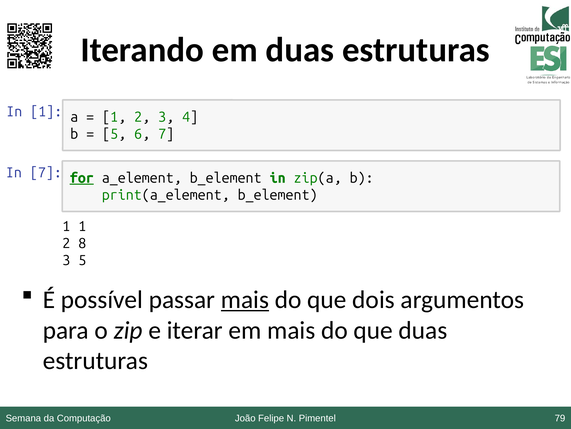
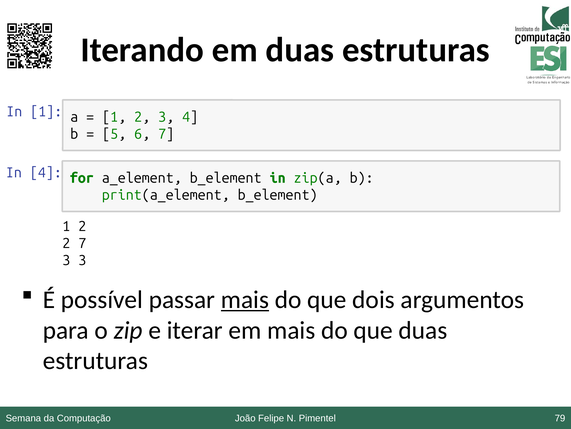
In 7: 7 -> 4 (46, 173)
for underline: present -> none (82, 178)
1: 1 -> 2 (82, 226)
2 8: 8 -> 7 (82, 243)
3 5: 5 -> 3 (82, 260)
